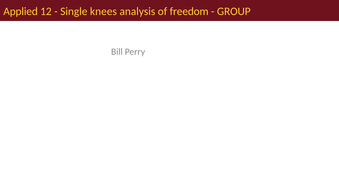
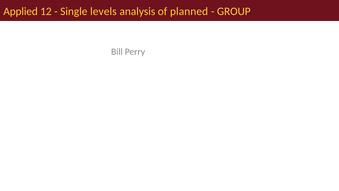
knees: knees -> levels (103, 11)
freedom: freedom -> planned (189, 11)
